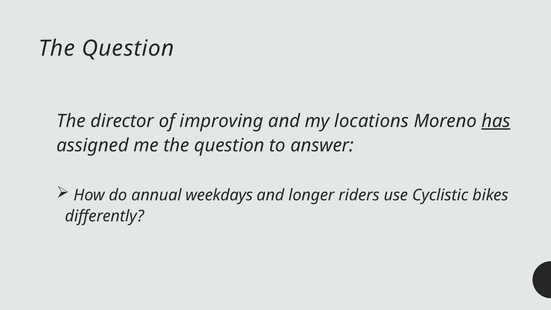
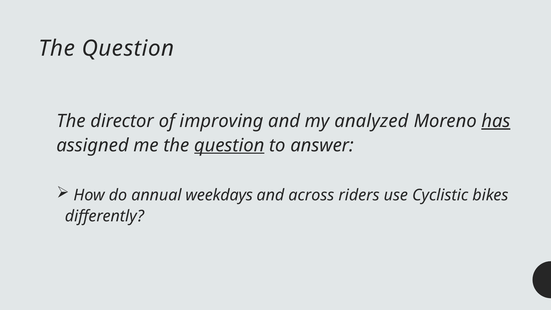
locations: locations -> analyzed (372, 121)
question underline: none -> present (229, 145)
longer: longer -> across (311, 195)
